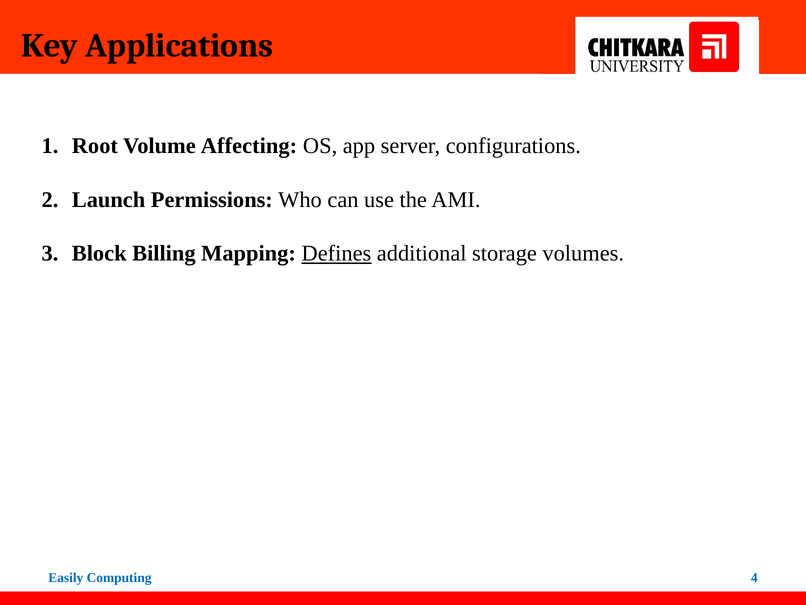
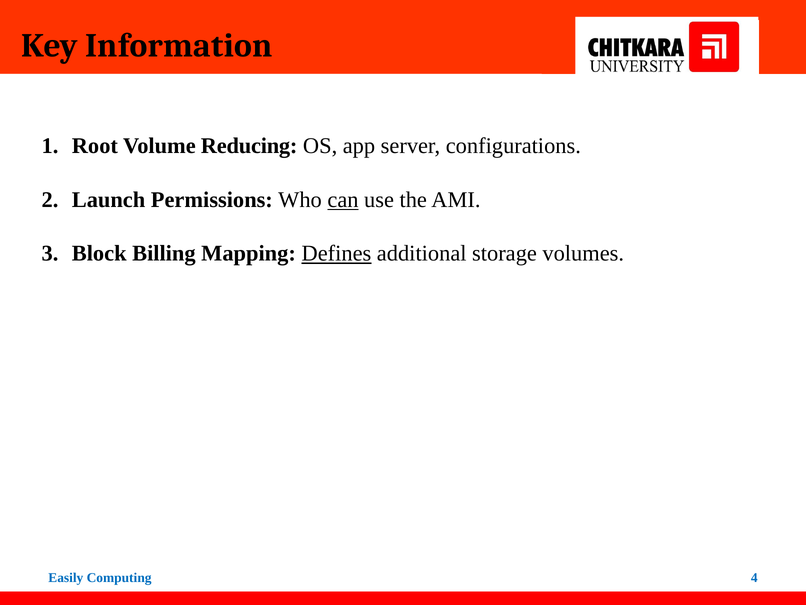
Applications: Applications -> Information (179, 45)
Affecting: Affecting -> Reducing (249, 146)
can underline: none -> present (343, 200)
